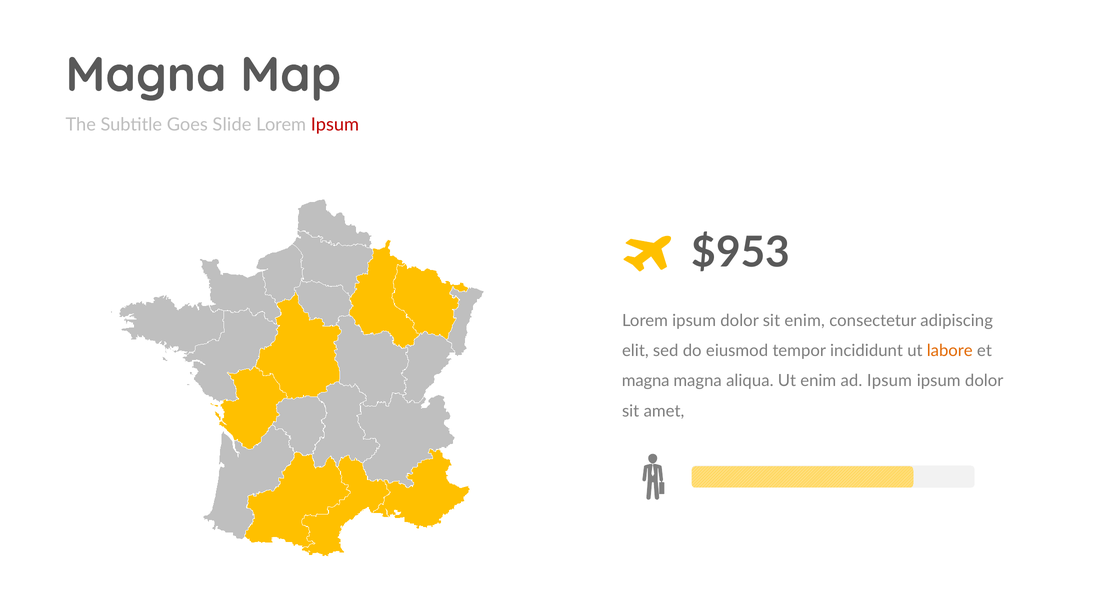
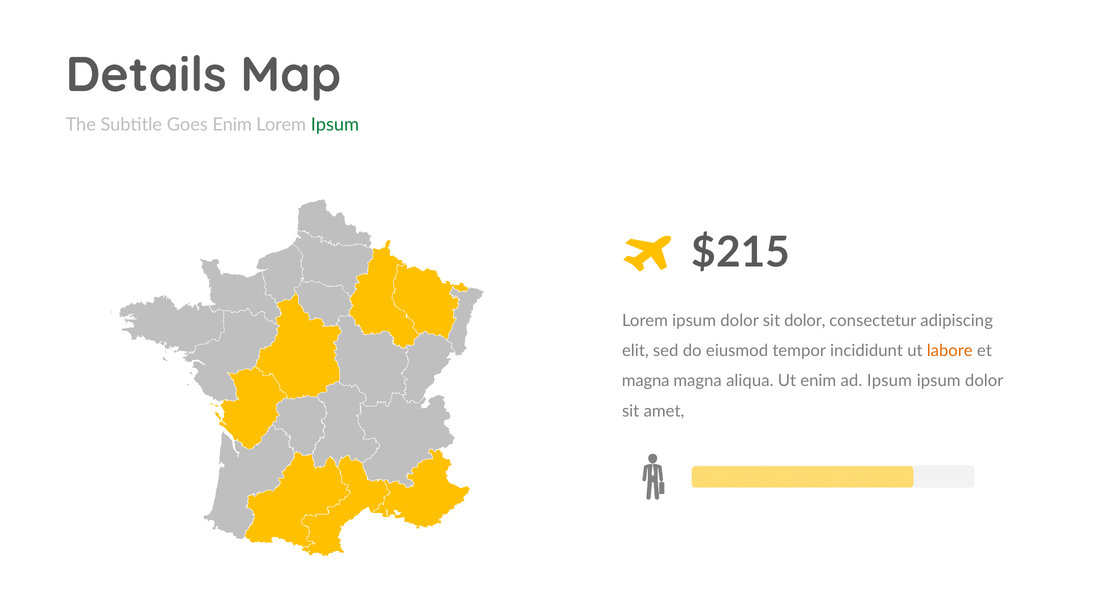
Magna: Magna -> Details (146, 75)
Goes Slide: Slide -> Enim (232, 125)
Ipsum colour: red -> green (335, 125)
$953: $953 -> $215 (741, 252)
sit enim: enim -> dolor (805, 321)
